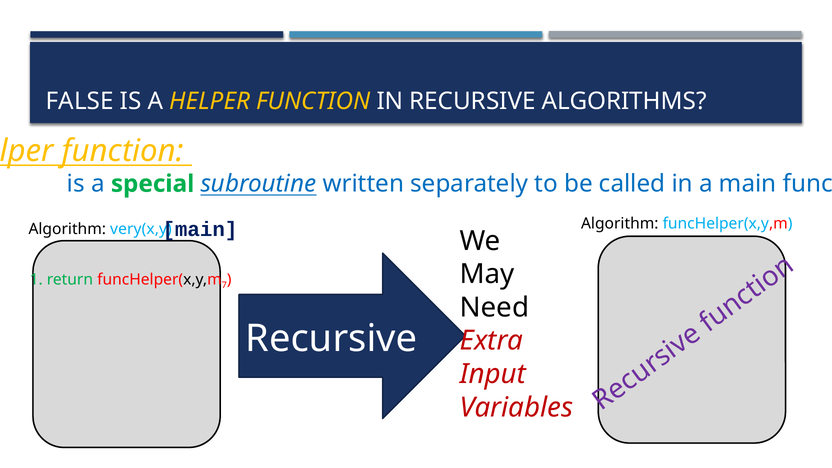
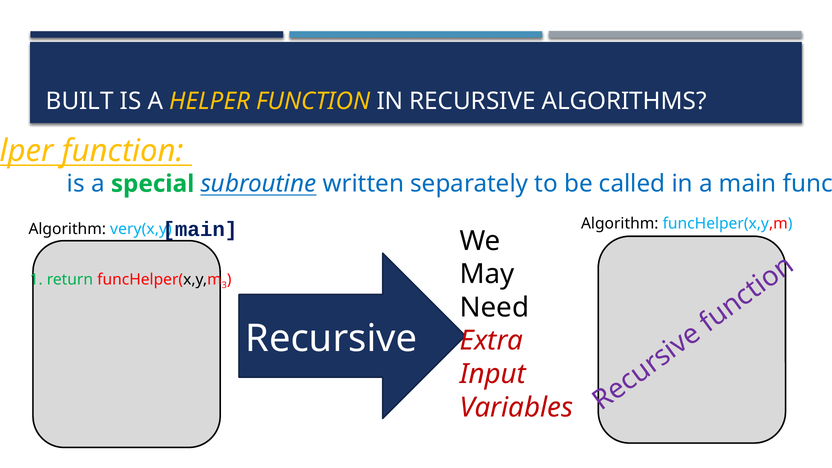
FALSE: FALSE -> BUILT (80, 101)
7: 7 -> 3 (224, 285)
